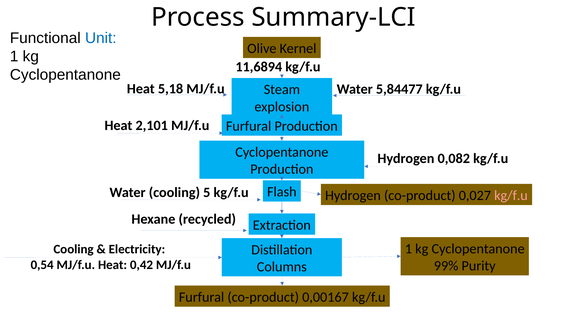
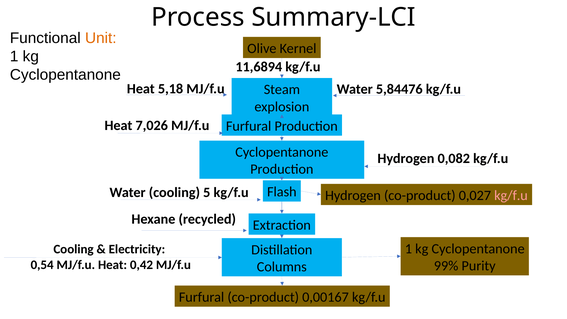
Unit colour: blue -> orange (101, 38)
5,84477: 5,84477 -> 5,84476 (399, 89)
2,101: 2,101 -> 7,026 (152, 125)
